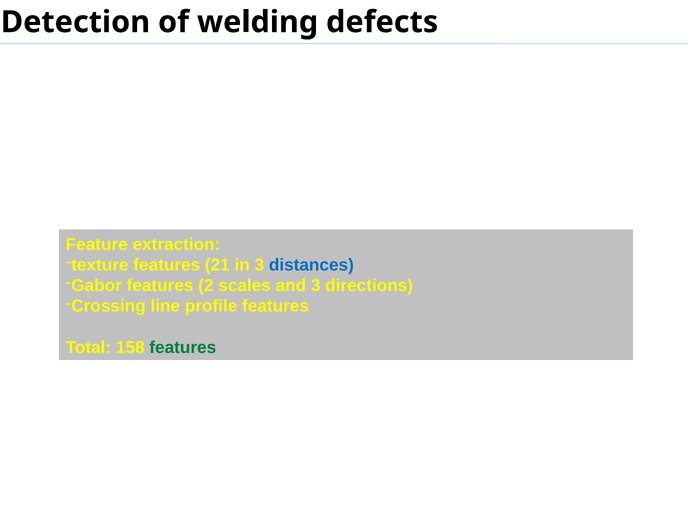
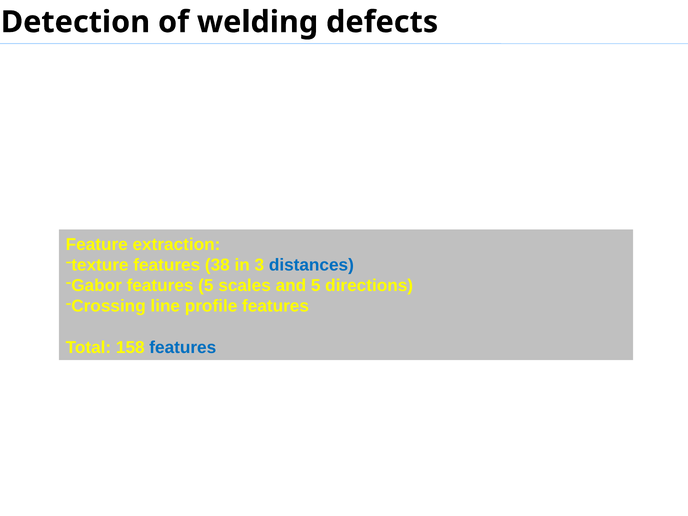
21: 21 -> 38 (217, 265)
features 2: 2 -> 5 (206, 286)
and 3: 3 -> 5 (316, 286)
features colour: green -> blue (183, 348)
